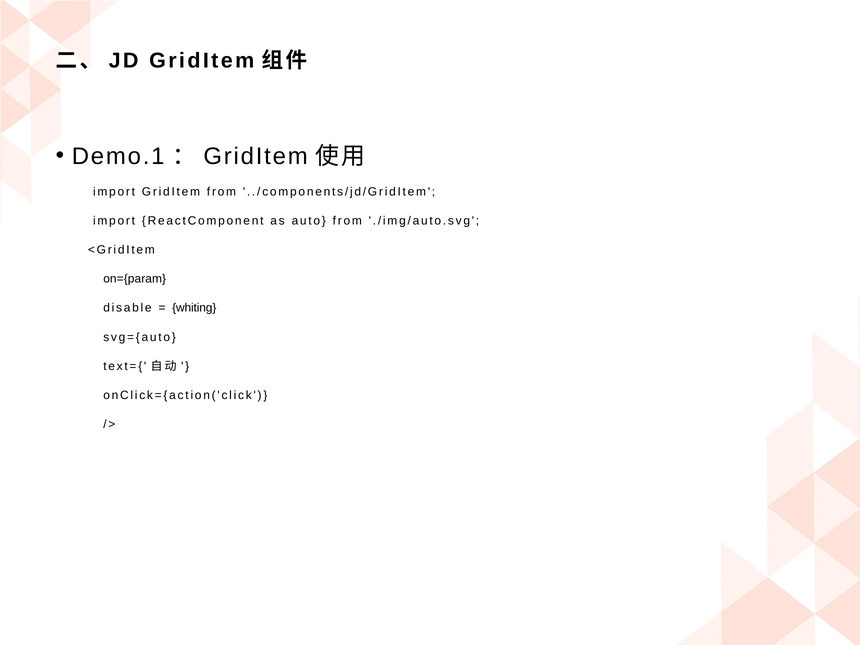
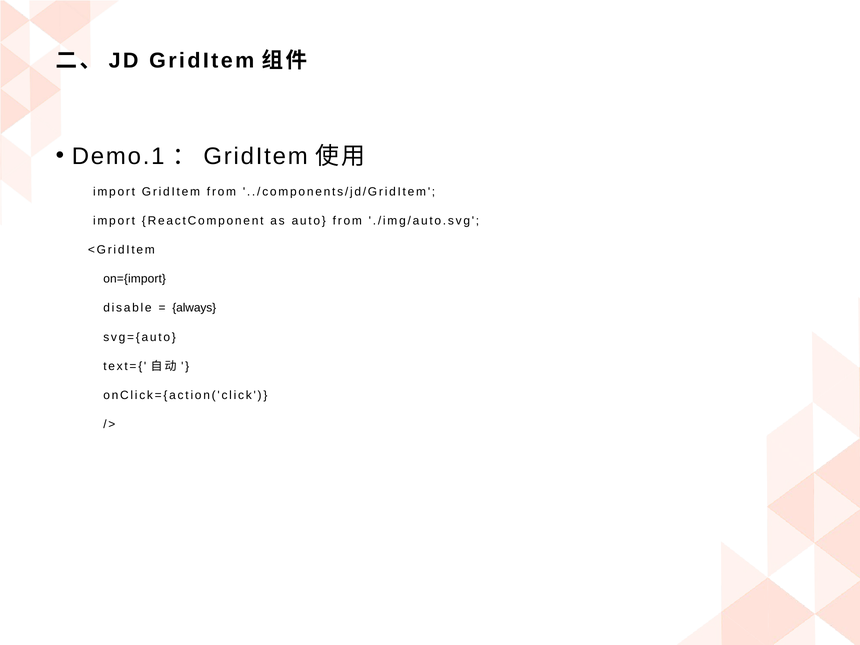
on={param: on={param -> on={import (135, 279)
whiting: whiting -> always (194, 308)
